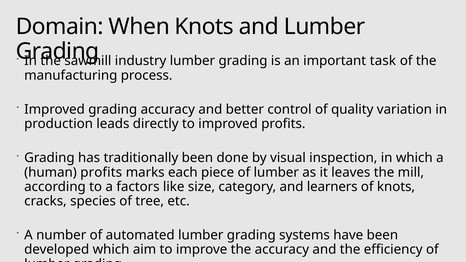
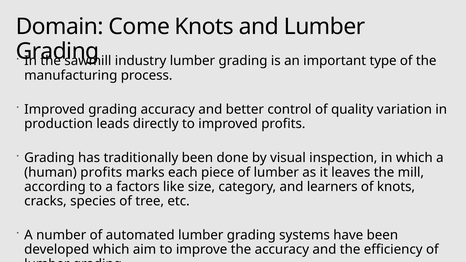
When: When -> Come (139, 27)
task: task -> type (383, 61)
